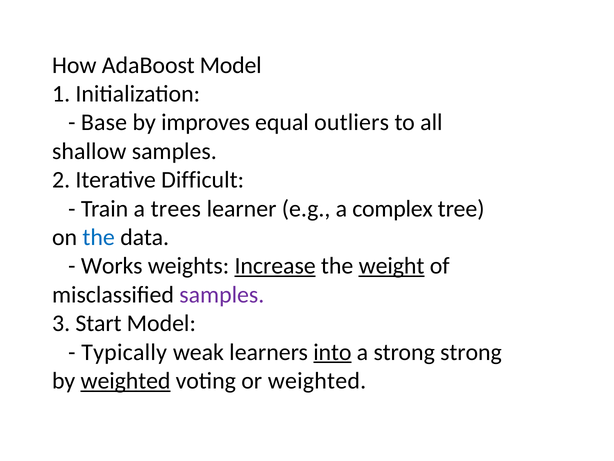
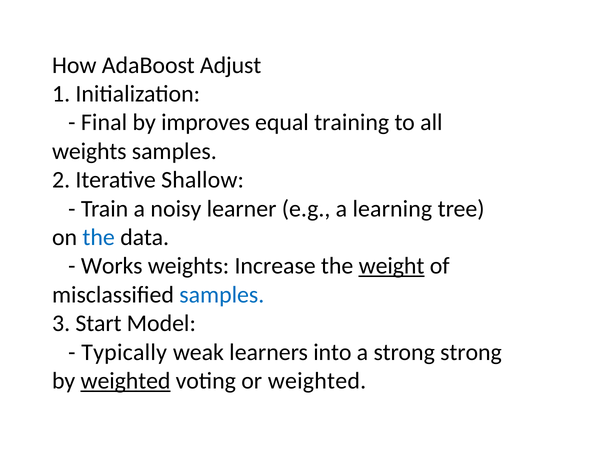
AdaBoost Model: Model -> Adjust (231, 65)
Base: Base -> Final (104, 122)
outliers: outliers -> training (352, 122)
shallow: shallow -> weights (89, 151)
Difficult: Difficult -> Shallow (203, 180)
trees: trees -> noisy (176, 208)
complex: complex -> learning (392, 208)
Increase underline: present -> none (275, 266)
samples colour: purple -> blue (222, 294)
into underline: present -> none (332, 352)
